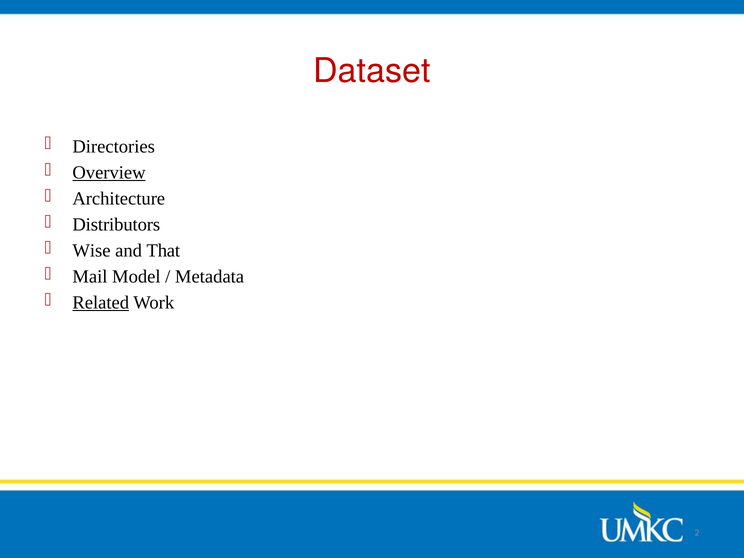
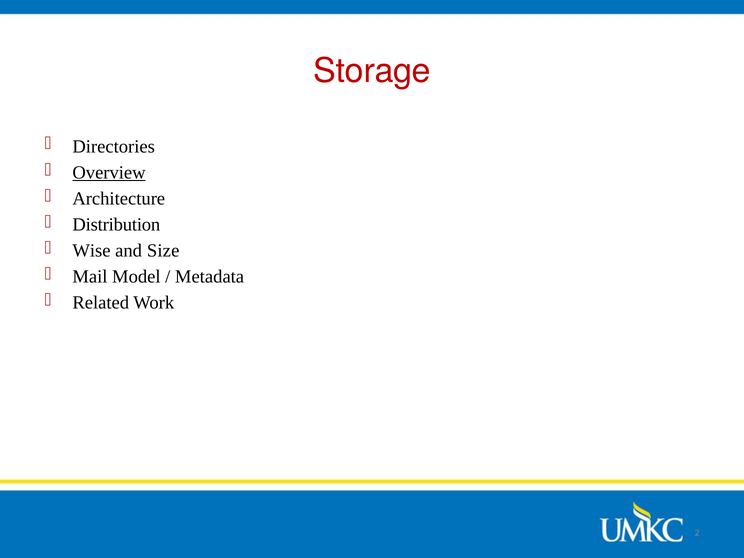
Dataset: Dataset -> Storage (372, 71)
Distributors: Distributors -> Distribution (116, 225)
That: That -> Size (163, 251)
Related underline: present -> none (101, 303)
